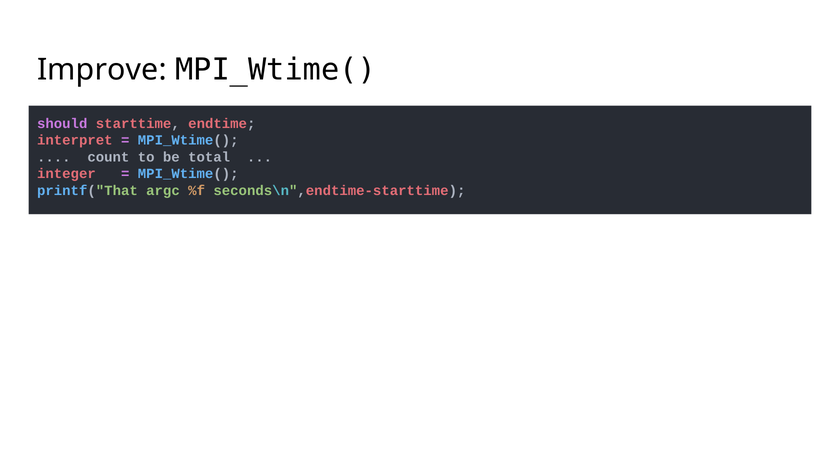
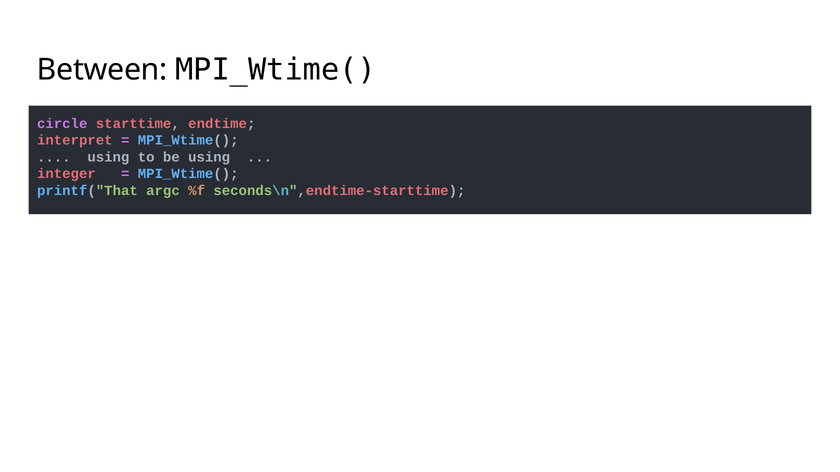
Improve: Improve -> Between (102, 70)
should: should -> circle (62, 124)
count: count -> using (108, 157)
be total: total -> using (209, 157)
